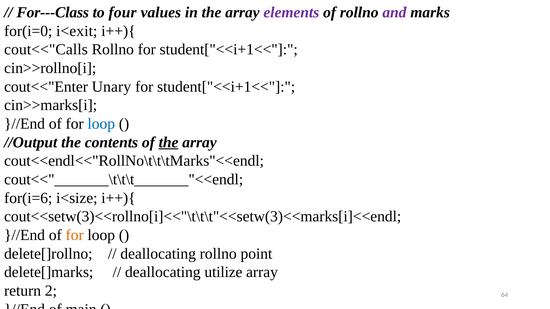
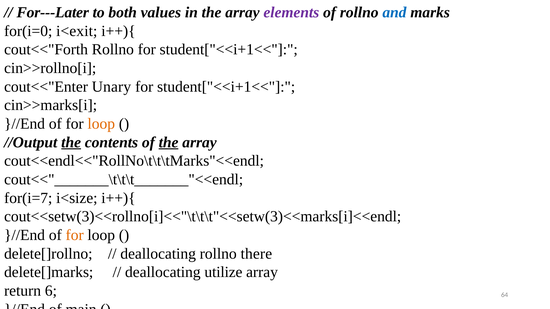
For---Class: For---Class -> For---Later (53, 12)
four: four -> both (123, 12)
and colour: purple -> blue (394, 12)
cout<<"Calls: cout<<"Calls -> cout<<"Forth (46, 50)
loop colour: blue -> orange (101, 124)
the underline: none -> present (71, 142)
for(i=6: for(i=6 -> for(i=7 (28, 198)
point: point -> there (256, 254)
2: 2 -> 6 (51, 291)
